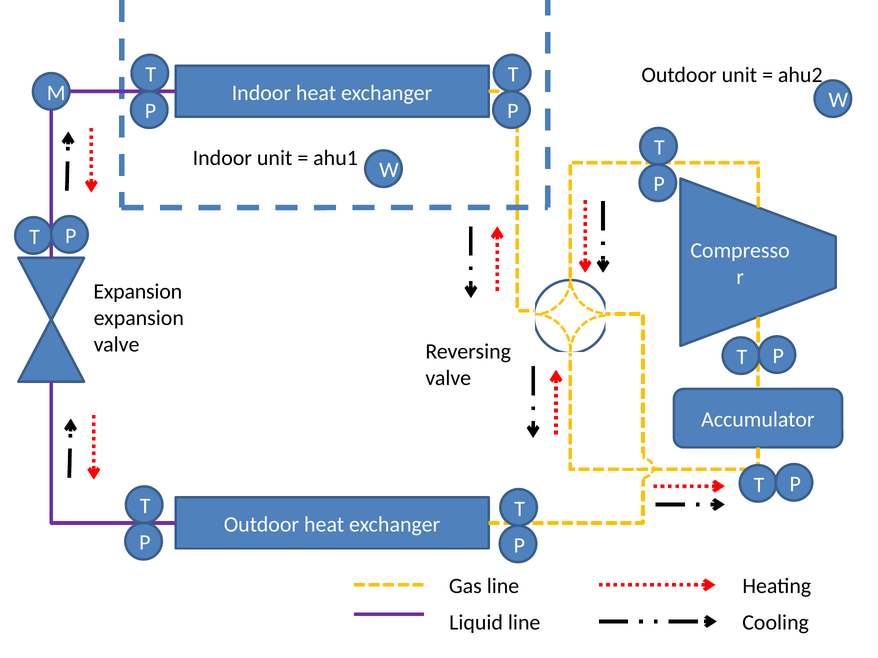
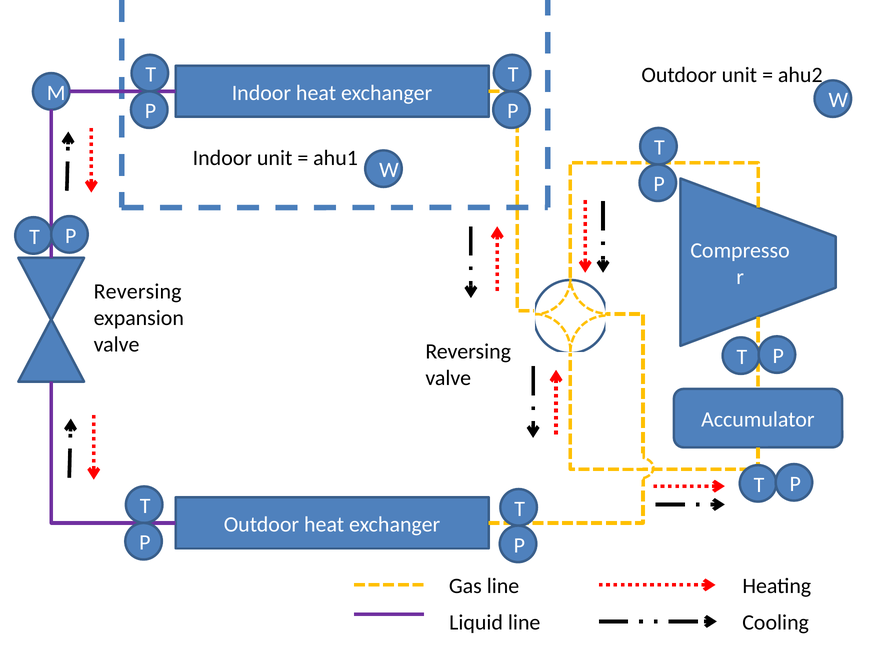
Expansion: Expansion -> Reversing (138, 292)
